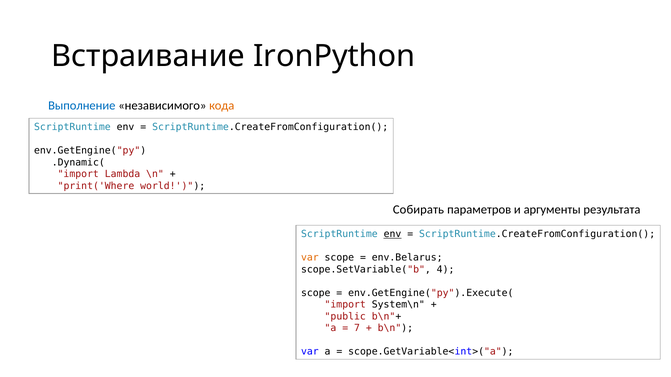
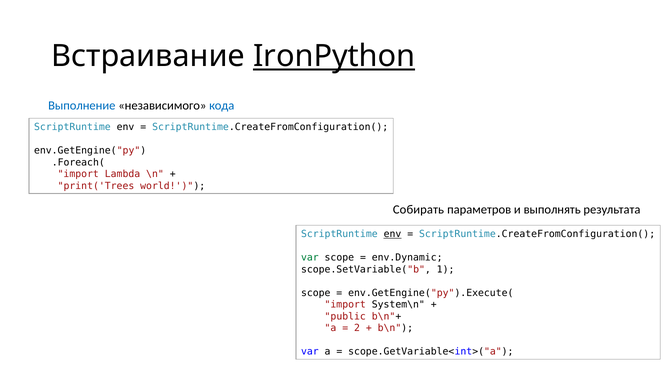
IronPython underline: none -> present (334, 56)
кода colour: orange -> blue (222, 106)
.Dynamic(: .Dynamic( -> .Foreach( (78, 163)
print('Where: print('Where -> print('Trees (96, 186)
аргументы: аргументы -> выполнять (552, 210)
var colour: orange -> green (310, 258)
env.Belarus: env.Belarus -> env.Dynamic (407, 258)
4: 4 -> 1 (446, 270)
7: 7 -> 2 (357, 328)
